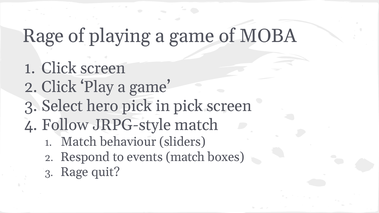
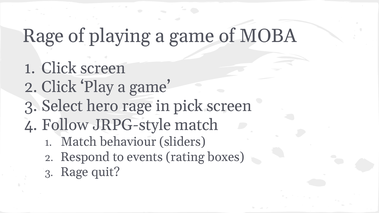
hero pick: pick -> rage (137, 106)
events match: match -> rating (185, 157)
